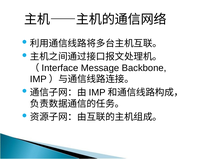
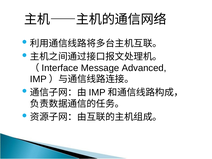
Backbone: Backbone -> Advanced (144, 68)
